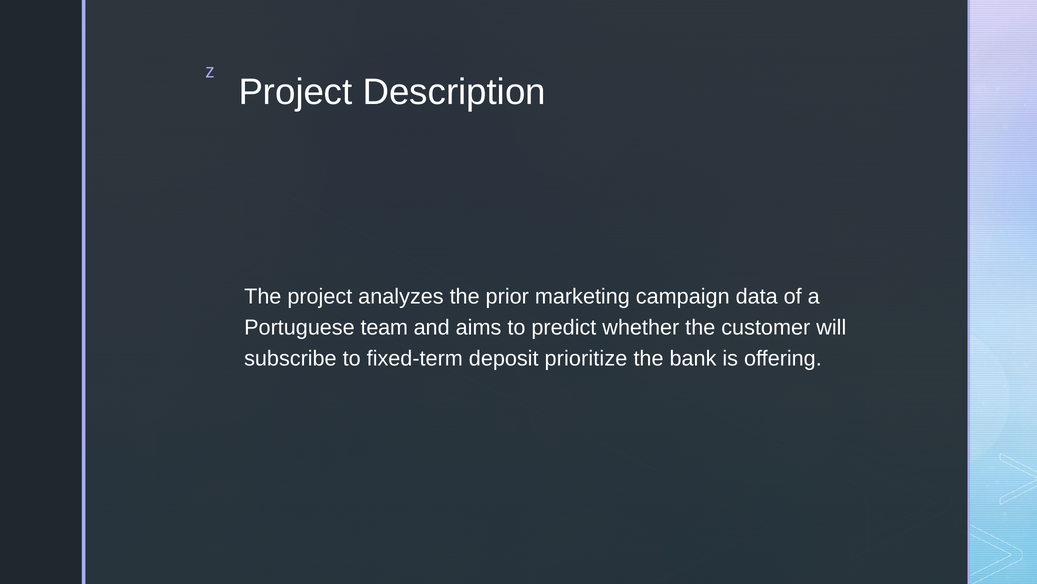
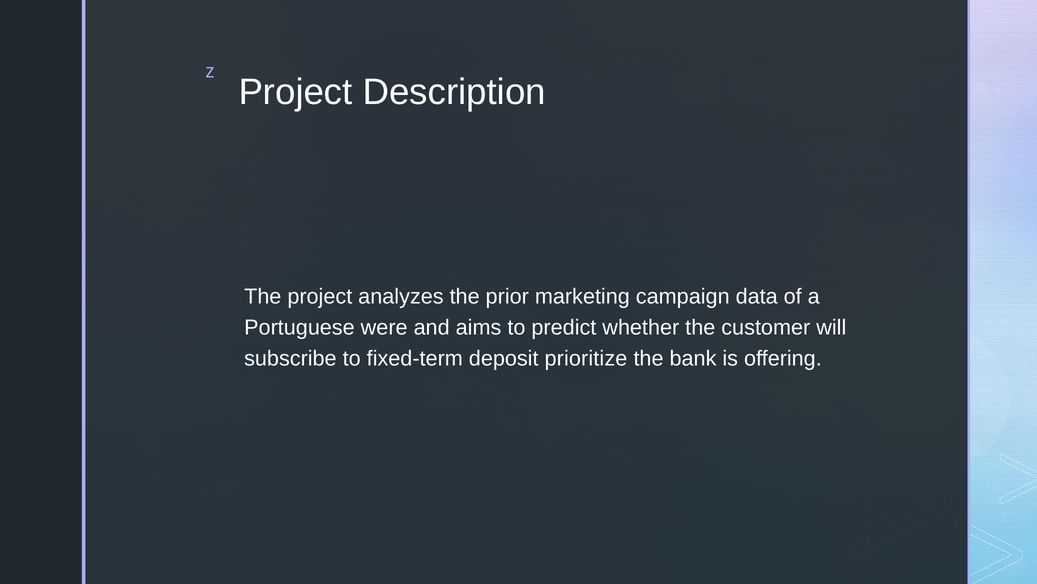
team: team -> were (384, 327)
